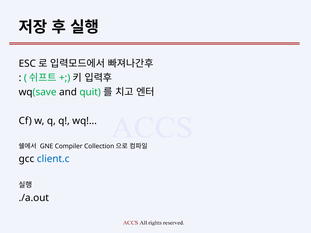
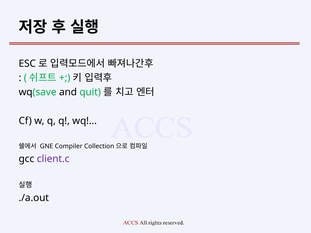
client.c colour: blue -> purple (53, 159)
